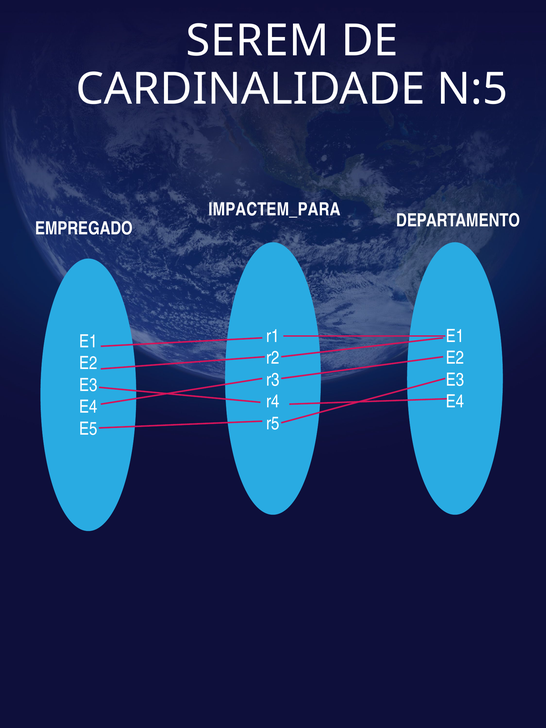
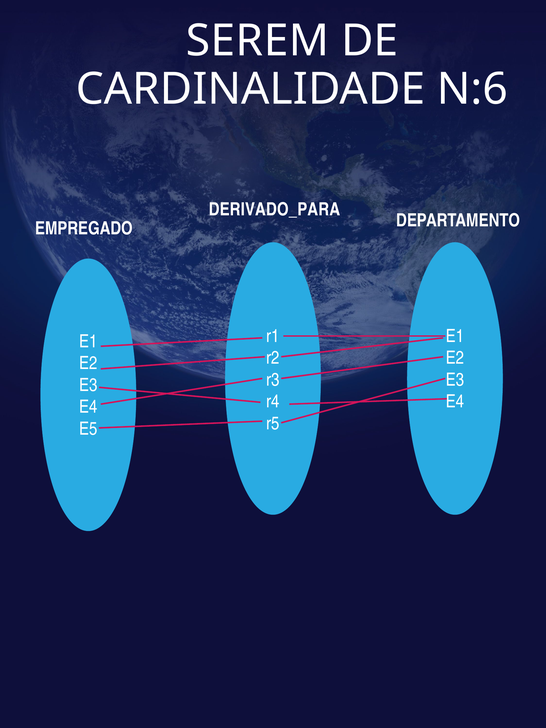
N:5: N:5 -> N:6 (472, 89)
IMPACTEM_PARA: IMPACTEM_PARA -> DERIVADO_PARA (274, 210)
